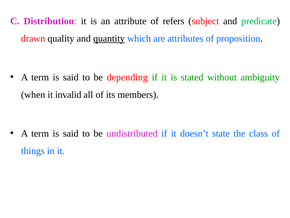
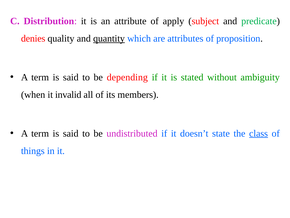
refers: refers -> apply (174, 21)
drawn: drawn -> denies (33, 38)
class underline: none -> present (259, 133)
